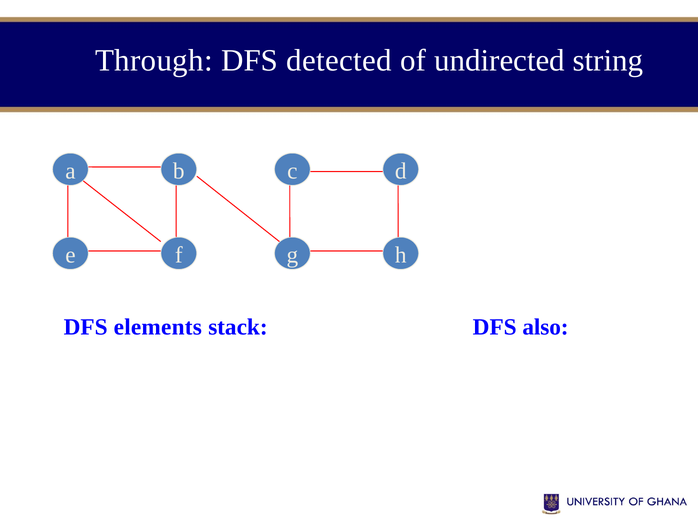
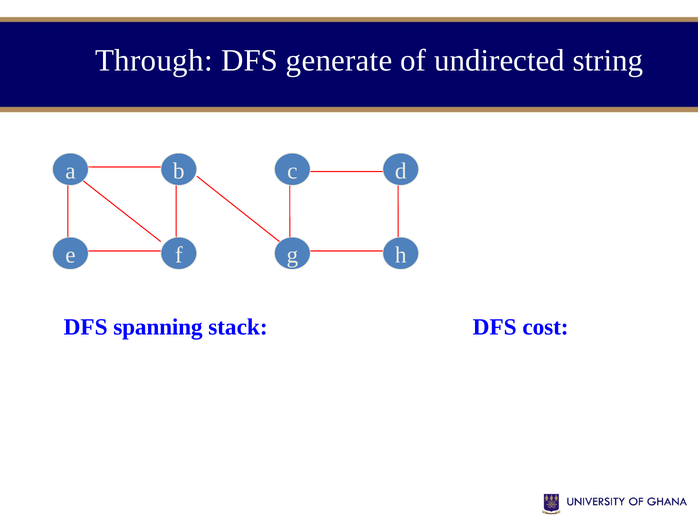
detected: detected -> generate (339, 60)
elements: elements -> spanning (158, 327)
also: also -> cost (545, 327)
